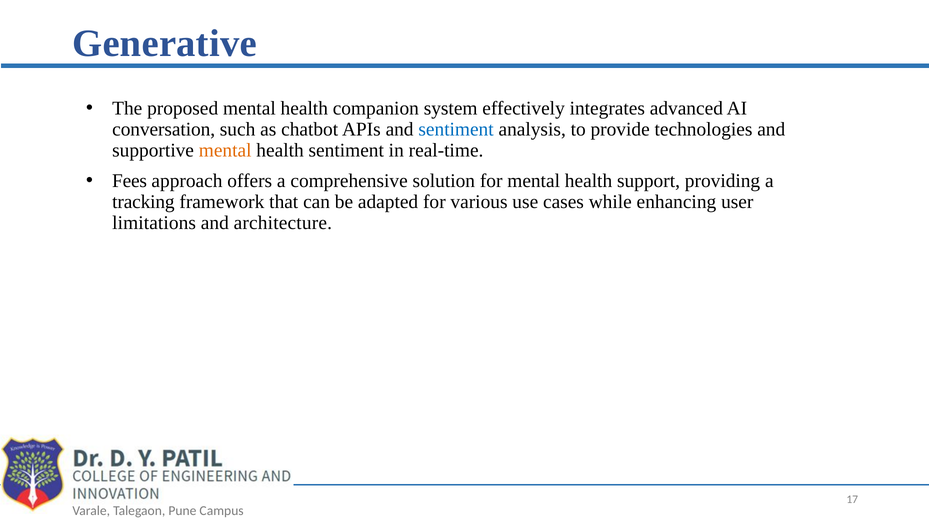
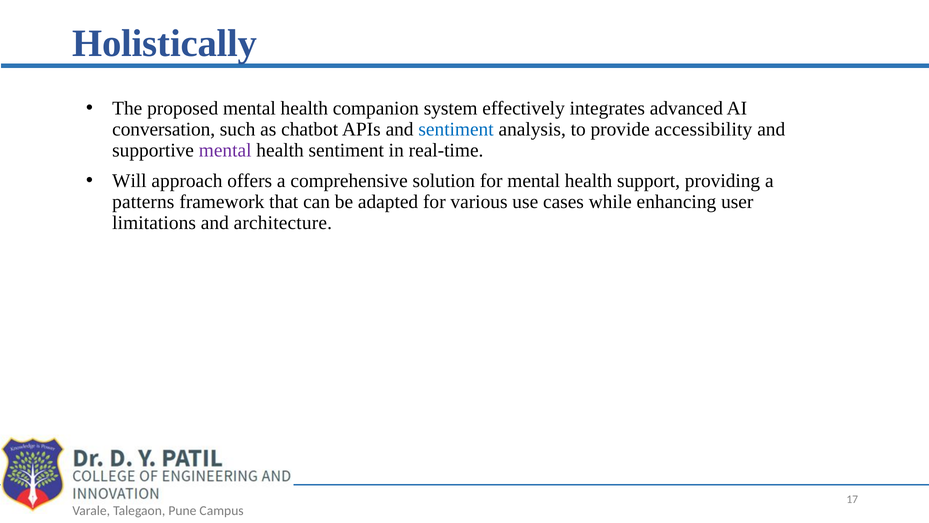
Generative: Generative -> Holistically (165, 44)
technologies: technologies -> accessibility (703, 129)
mental colour: orange -> purple (225, 150)
Fees: Fees -> Will (129, 181)
tracking: tracking -> patterns (143, 202)
